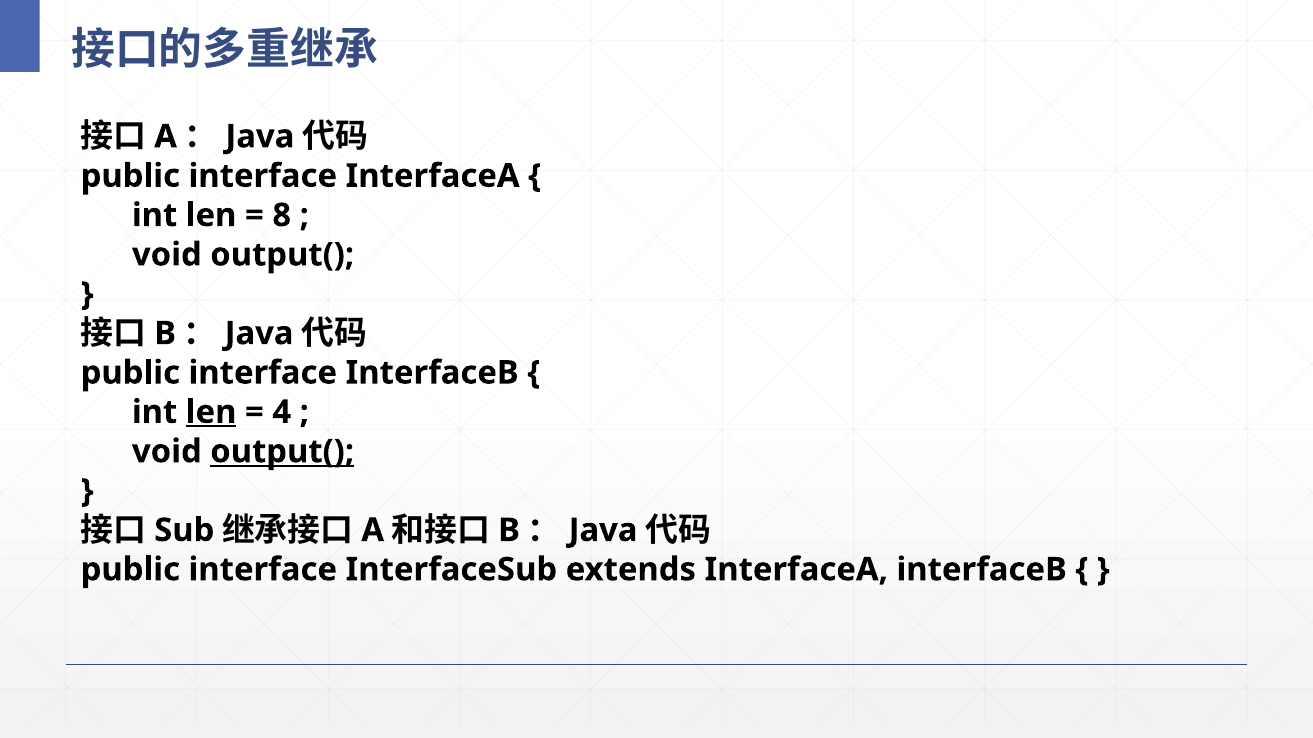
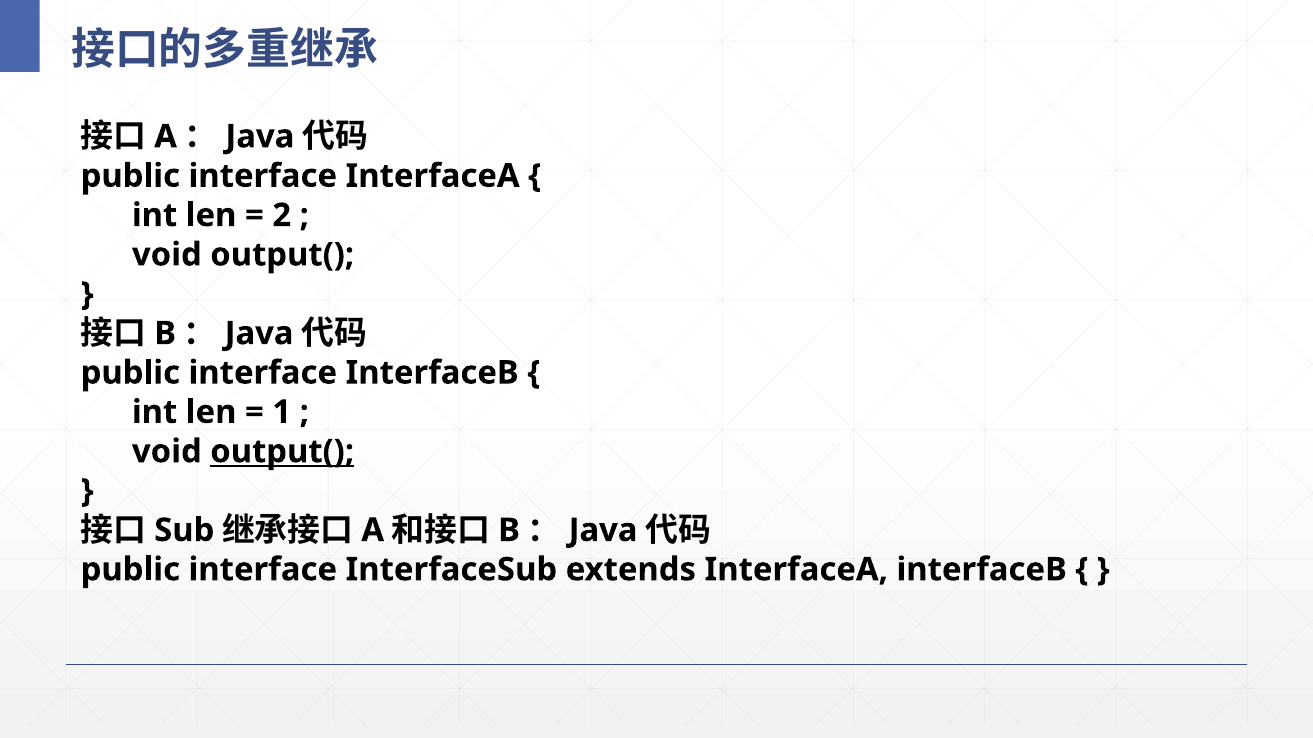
8: 8 -> 2 (282, 215)
len underline: present -> none (211, 412)
4: 4 -> 1 (282, 412)
